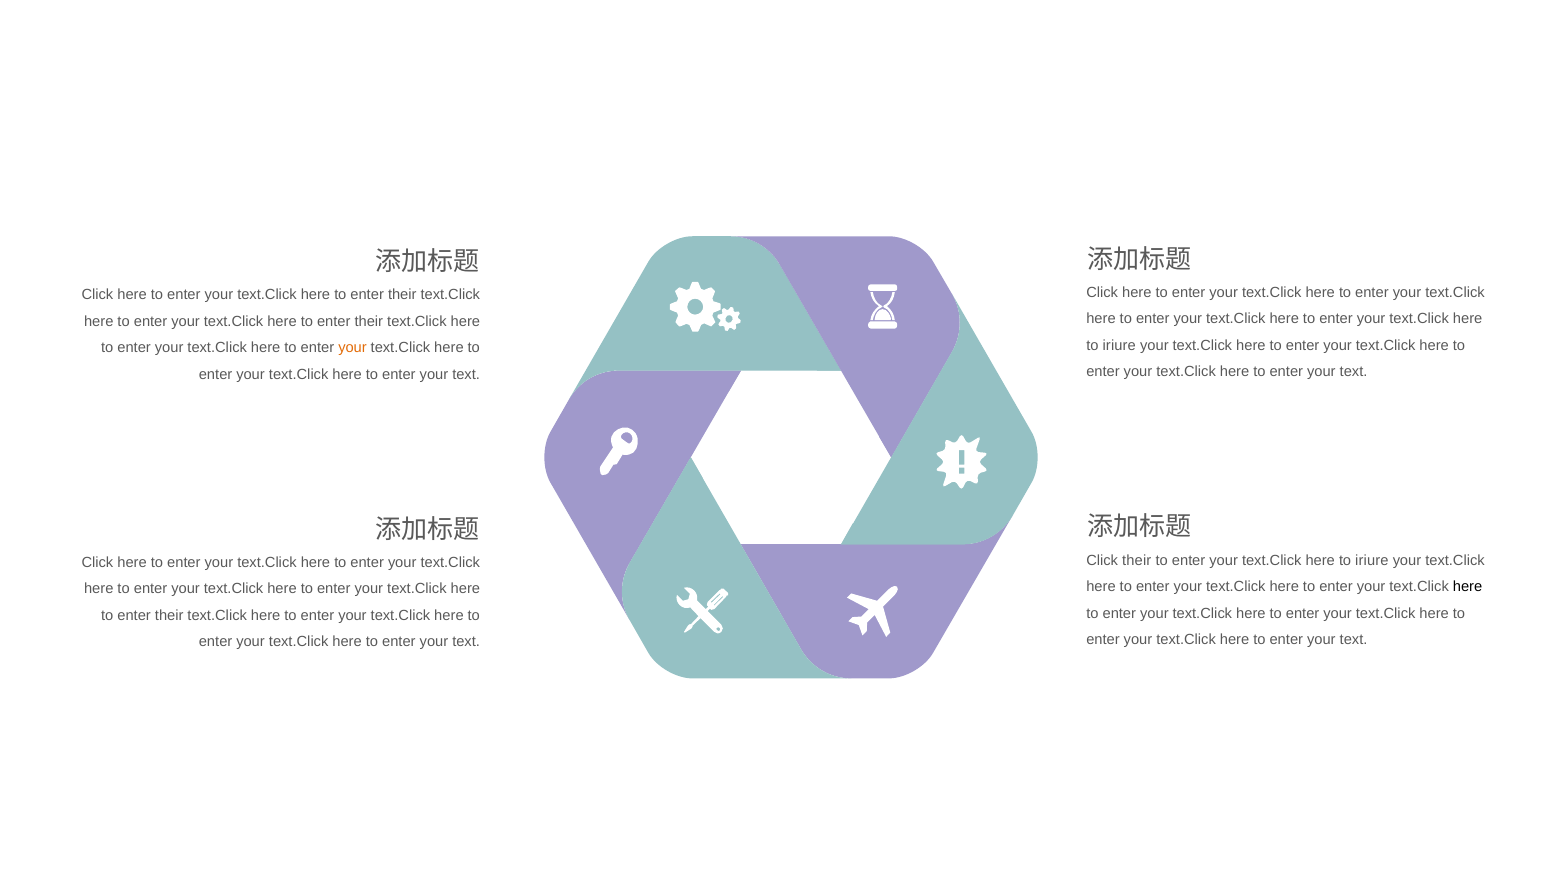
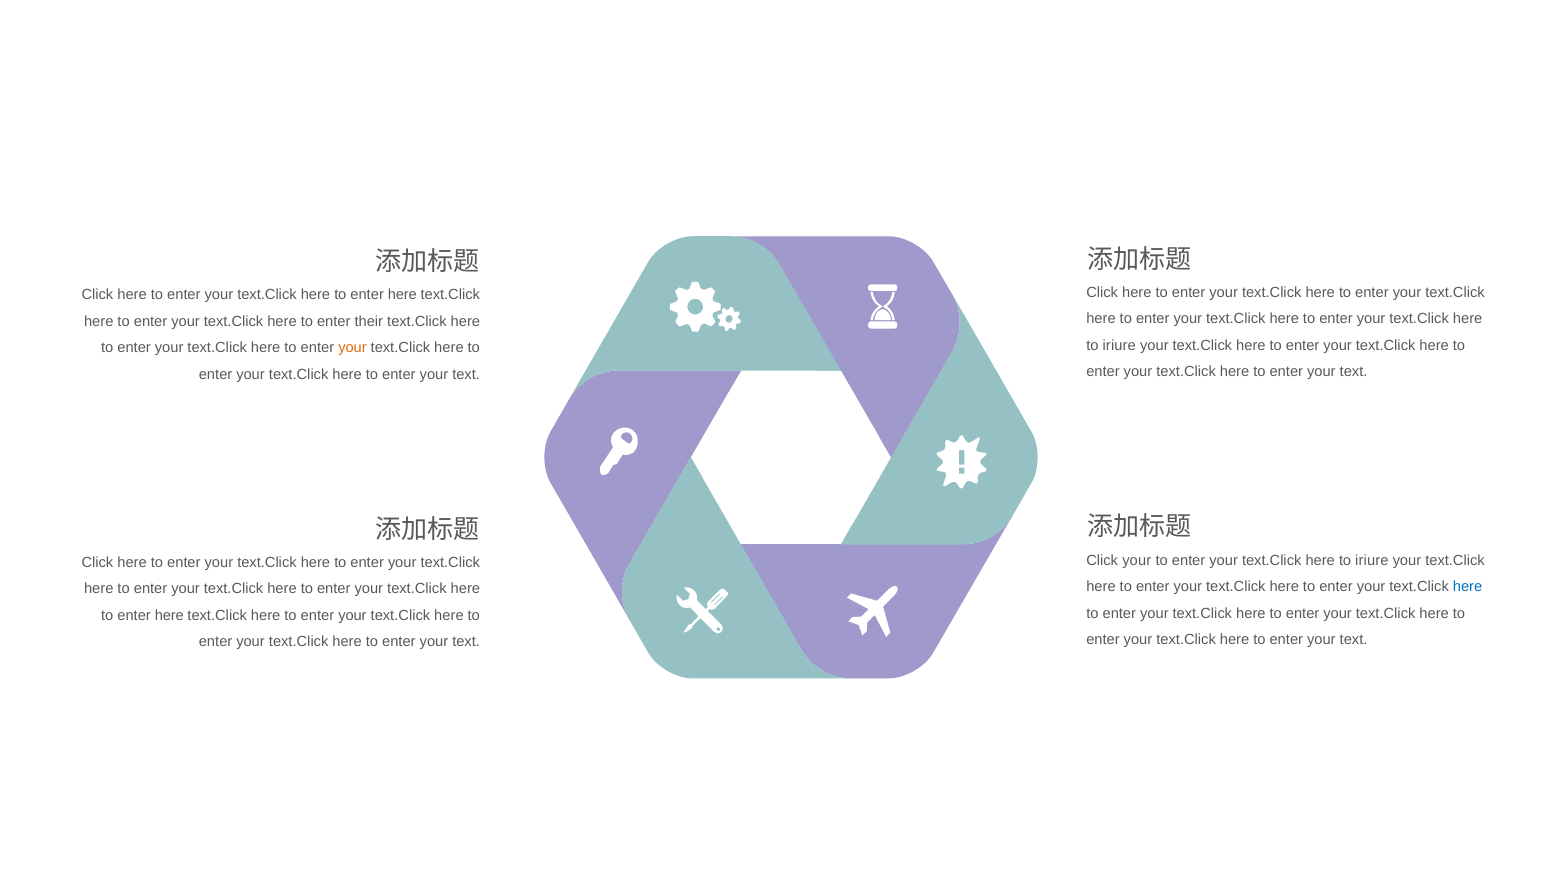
their: their -> here (402, 295)
Click their: their -> your (1137, 560)
here colour: black -> blue (1468, 587)
their: their -> here (169, 615)
